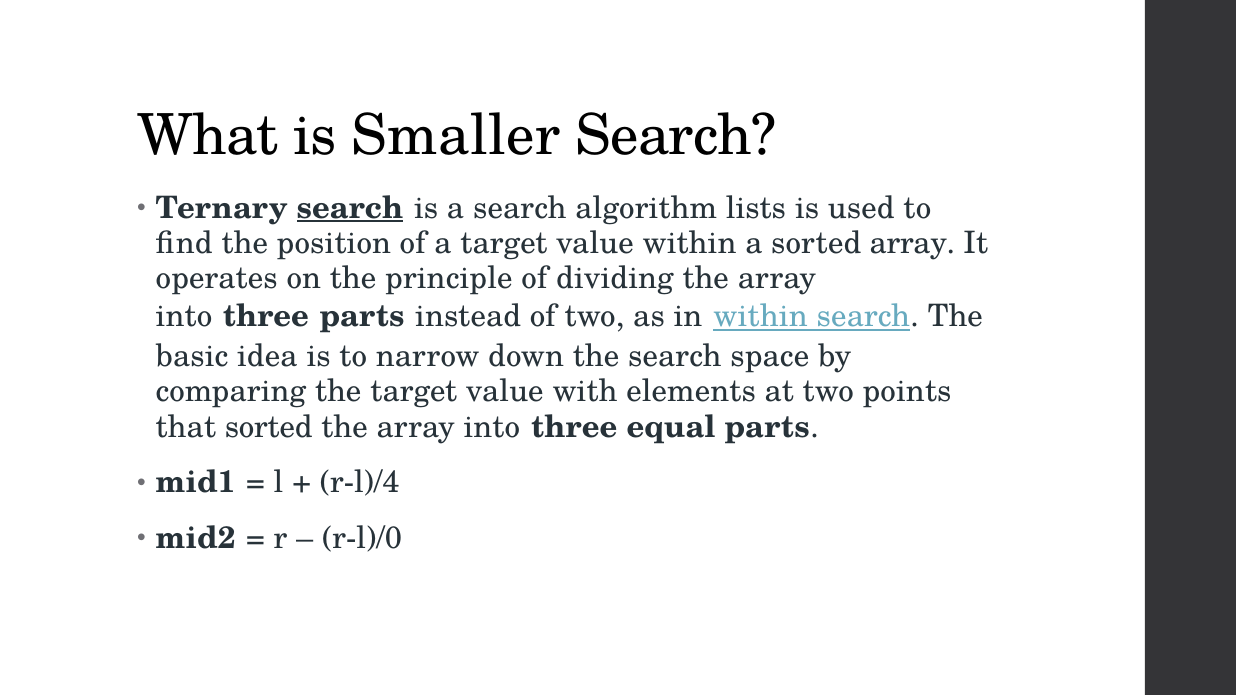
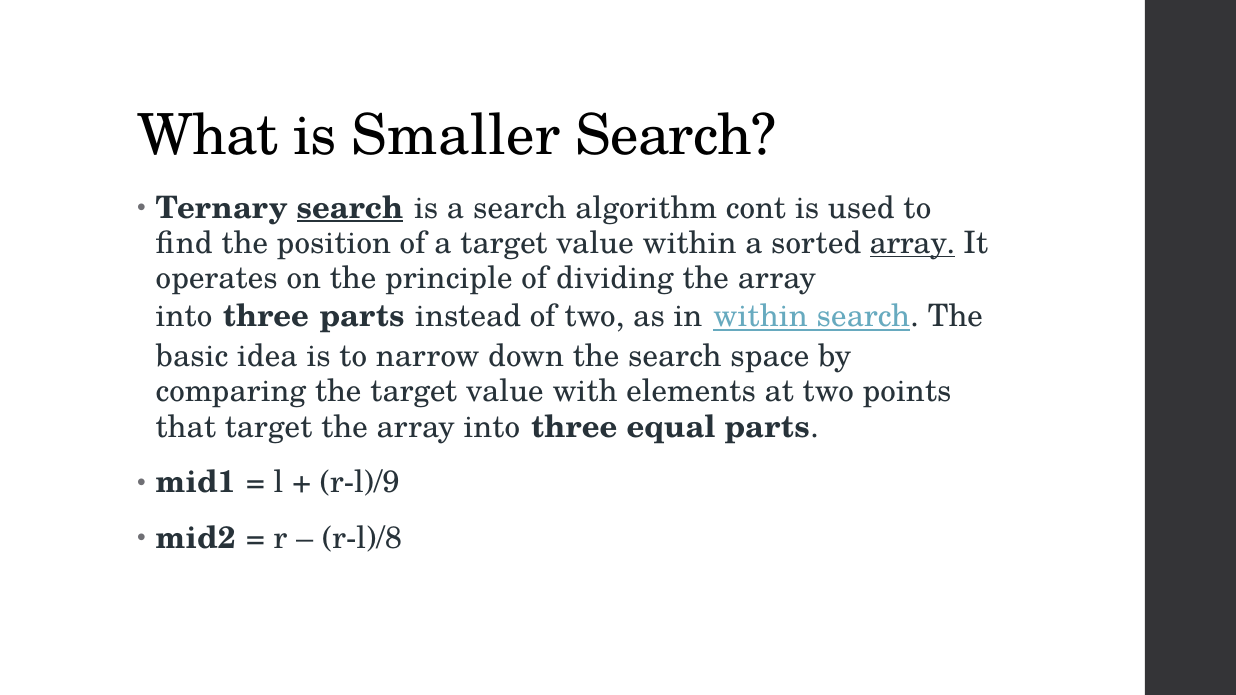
lists: lists -> cont (756, 208)
array underline: none -> present (912, 243)
that sorted: sorted -> target (269, 427)
r-l)/4: r-l)/4 -> r-l)/9 (360, 483)
r-l)/0: r-l)/0 -> r-l)/8 (362, 539)
